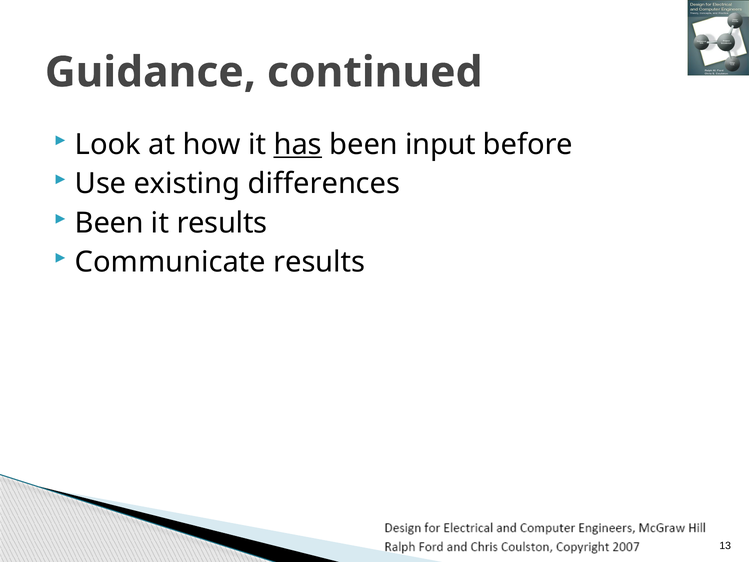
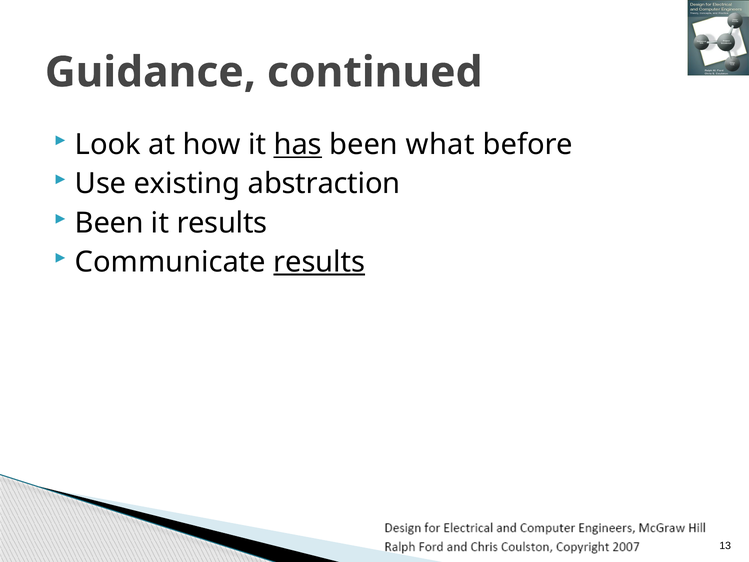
input: input -> what (440, 145)
differences: differences -> abstraction (324, 184)
results underline: none -> present (319, 262)
